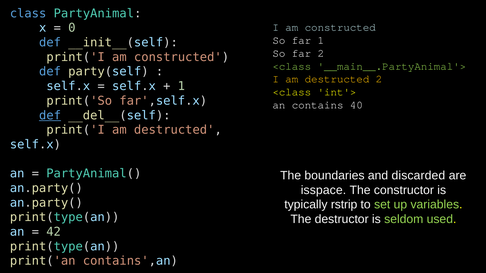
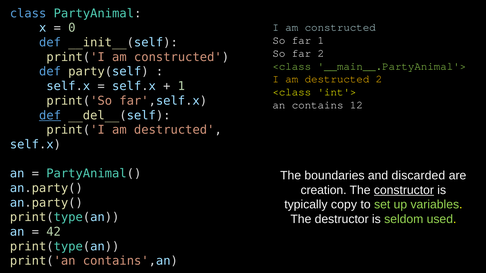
40: 40 -> 12 (356, 105)
isspace: isspace -> creation (324, 190)
constructor underline: none -> present (404, 190)
rstrip: rstrip -> copy (344, 205)
